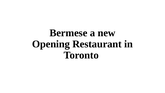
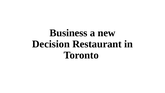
Bermese: Bermese -> Business (68, 33)
Opening: Opening -> Decision (51, 44)
